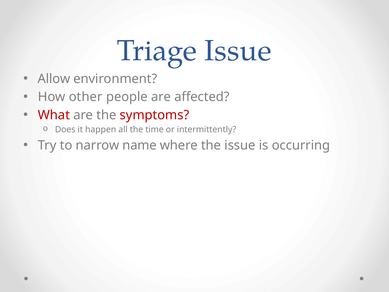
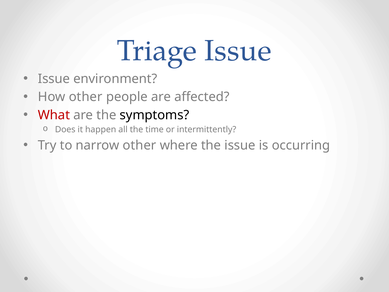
Allow: Allow -> Issue (54, 79)
symptoms colour: red -> black (154, 115)
narrow name: name -> other (139, 145)
